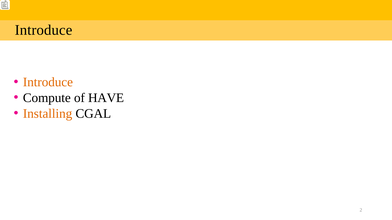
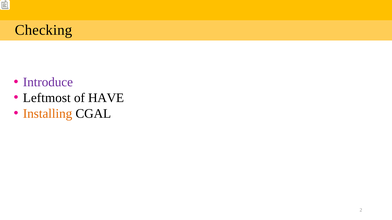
Introduce: Introduce -> Checking (44, 30)
Introduce colour: orange -> purple (48, 82)
Compute: Compute -> Leftmost (47, 98)
